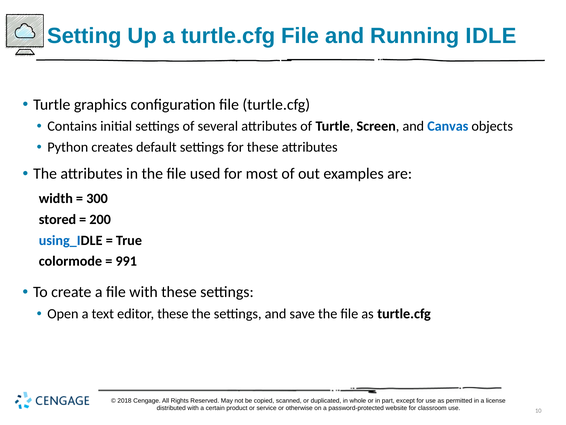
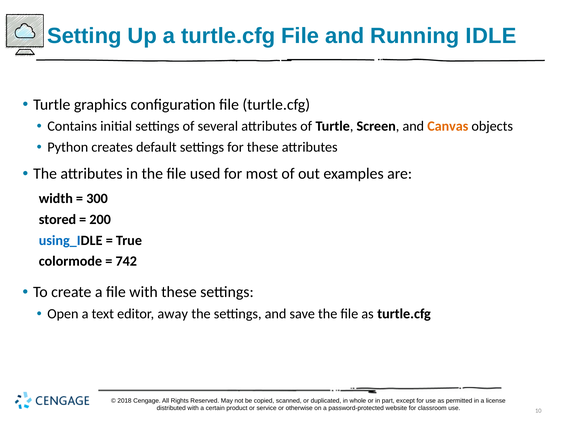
Canvas colour: blue -> orange (448, 126)
991: 991 -> 742 (126, 261)
editor these: these -> away (173, 313)
